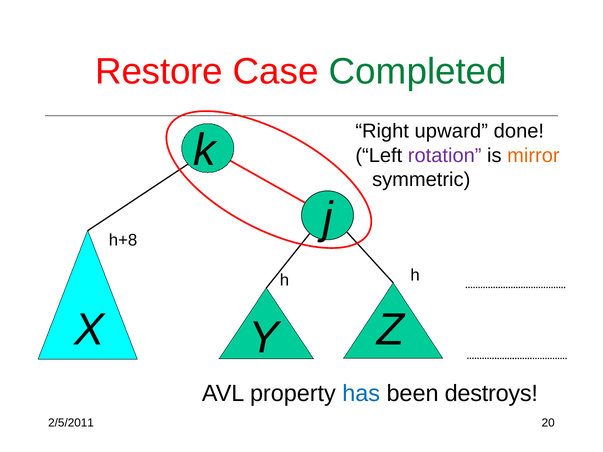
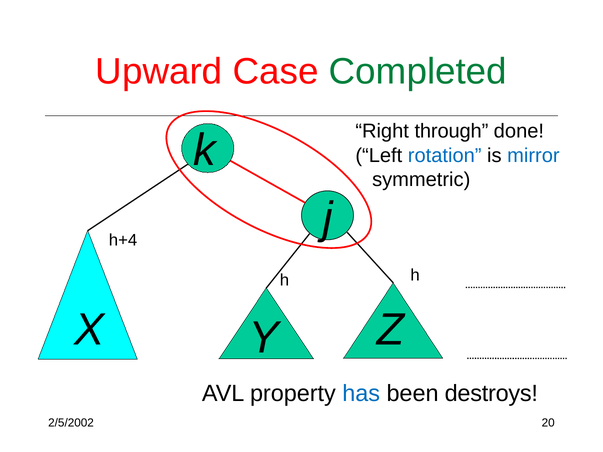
Restore: Restore -> Upward (159, 72)
upward: upward -> through (451, 131)
rotation colour: purple -> blue (445, 155)
mirror colour: orange -> blue (533, 155)
h+8: h+8 -> h+4 (123, 240)
2/5/2011: 2/5/2011 -> 2/5/2002 (71, 423)
